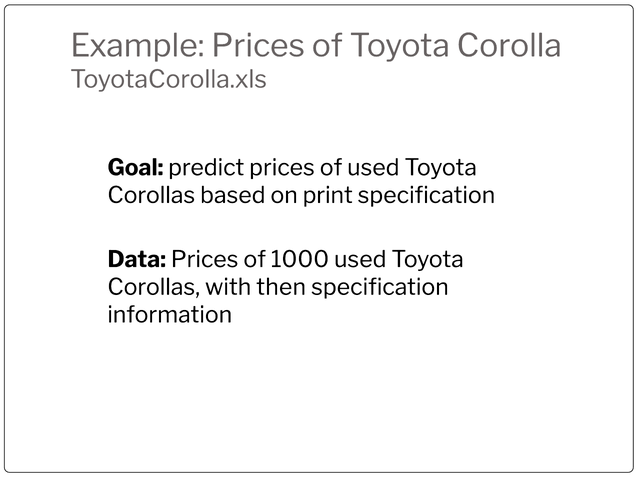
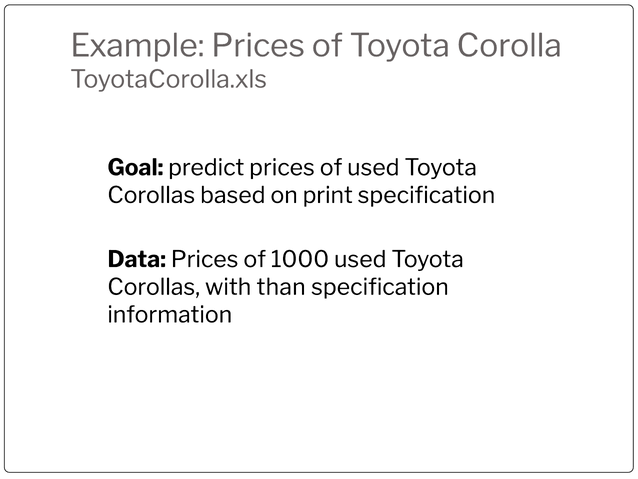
then: then -> than (281, 287)
